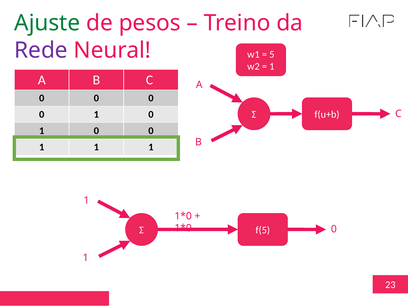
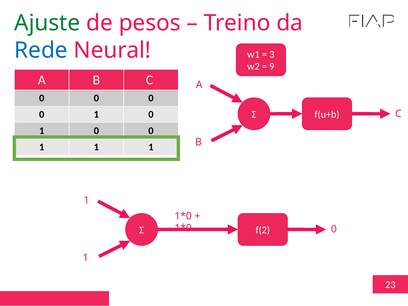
Rede colour: purple -> blue (41, 50)
5: 5 -> 3 (272, 54)
1: 1 -> 9 (272, 67)
f(5: f(5 -> f(2 (263, 230)
